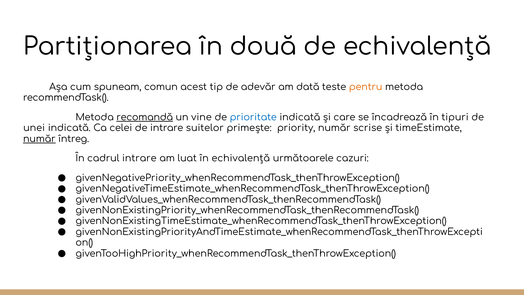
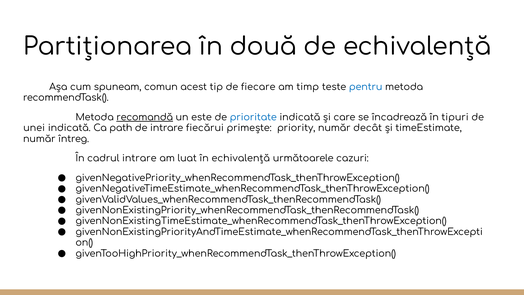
adevăr: adevăr -> fiecare (258, 87)
dată: dată -> timp (308, 87)
pentru colour: orange -> blue (366, 87)
vine: vine -> este (202, 117)
celei: celei -> path (121, 128)
suitelor: suitelor -> fiecărui (205, 128)
scrise: scrise -> decât (368, 128)
număr underline: present -> none (39, 139)
